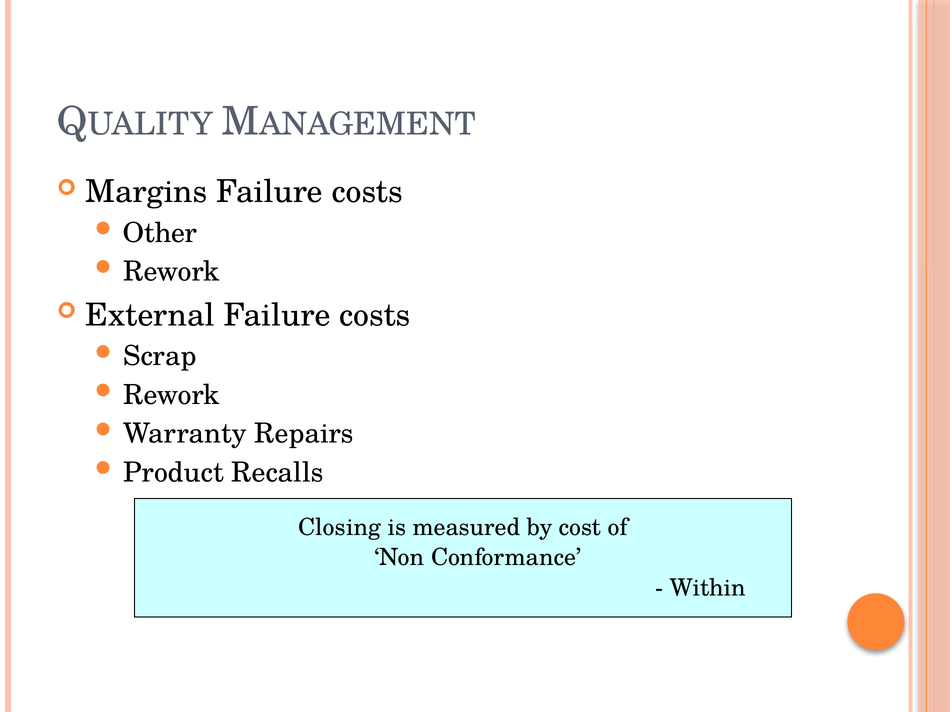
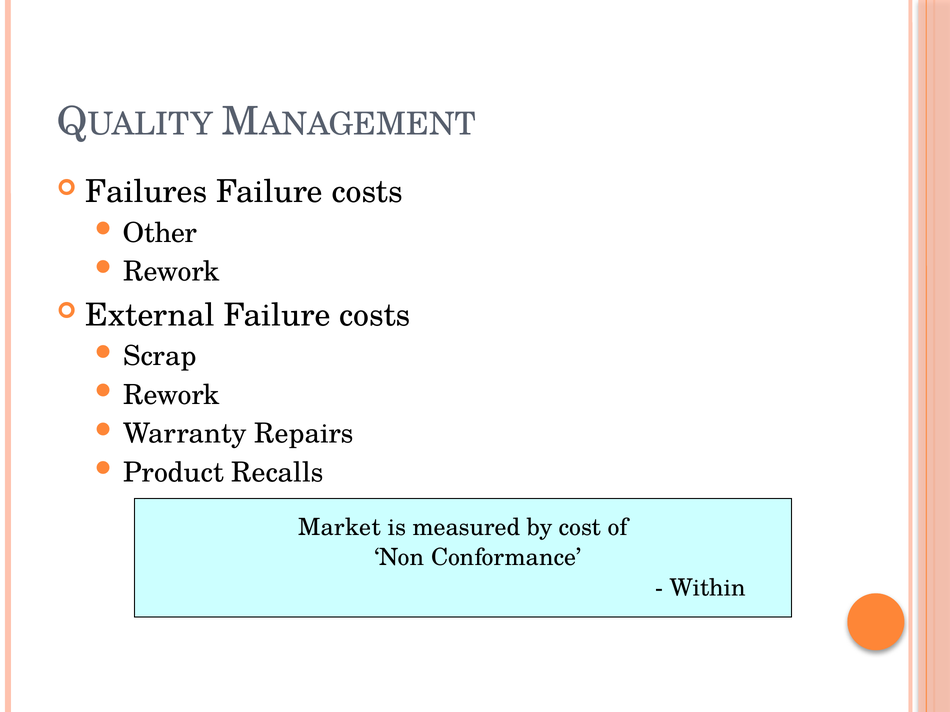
Margins: Margins -> Failures (146, 192)
Closing: Closing -> Market (340, 528)
